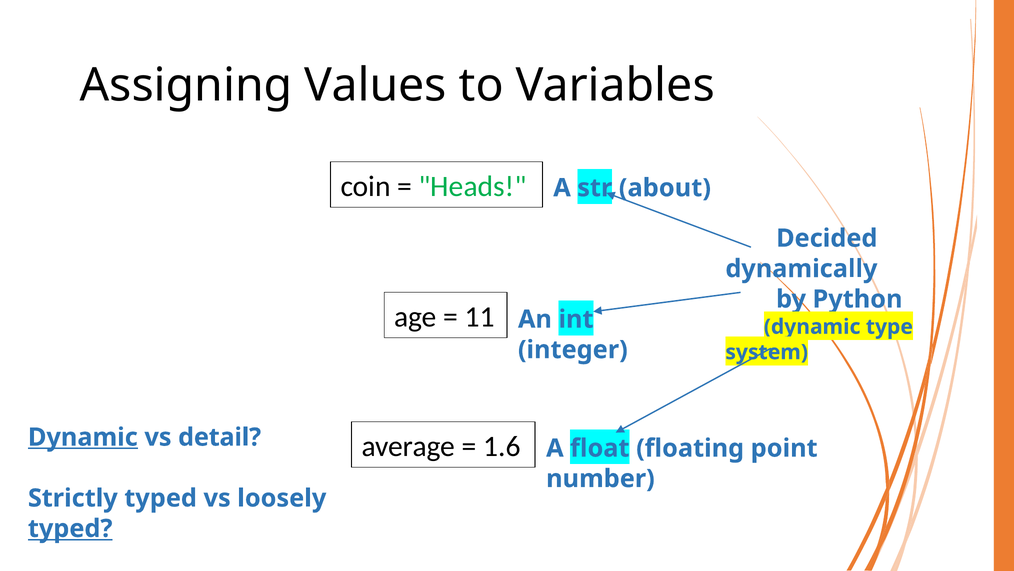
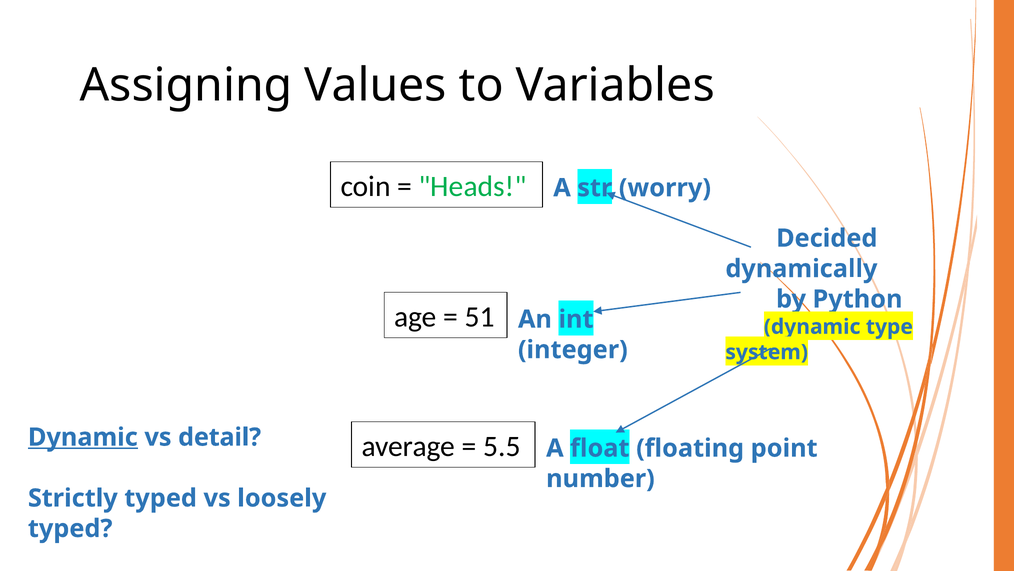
about: about -> worry (665, 188)
11: 11 -> 51 (480, 317)
1.6: 1.6 -> 5.5 (502, 446)
typed underline: present -> none (70, 528)
